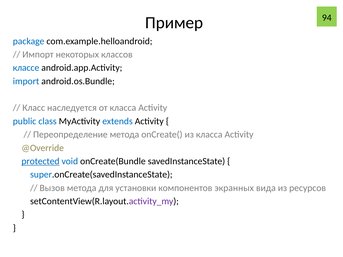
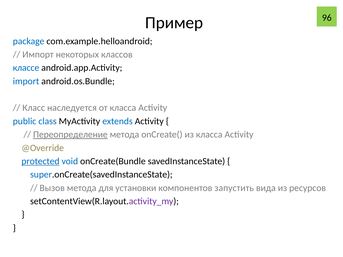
94: 94 -> 96 (327, 18)
Переопределение underline: none -> present (70, 135)
экранных: экранных -> запустить (234, 188)
